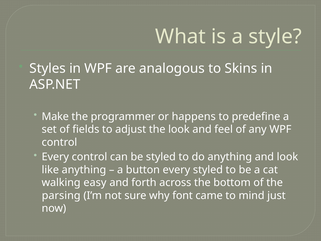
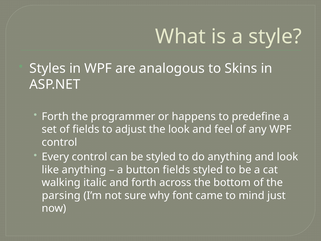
Make: Make -> Forth (55, 116)
button every: every -> fields (176, 170)
easy: easy -> italic (95, 182)
